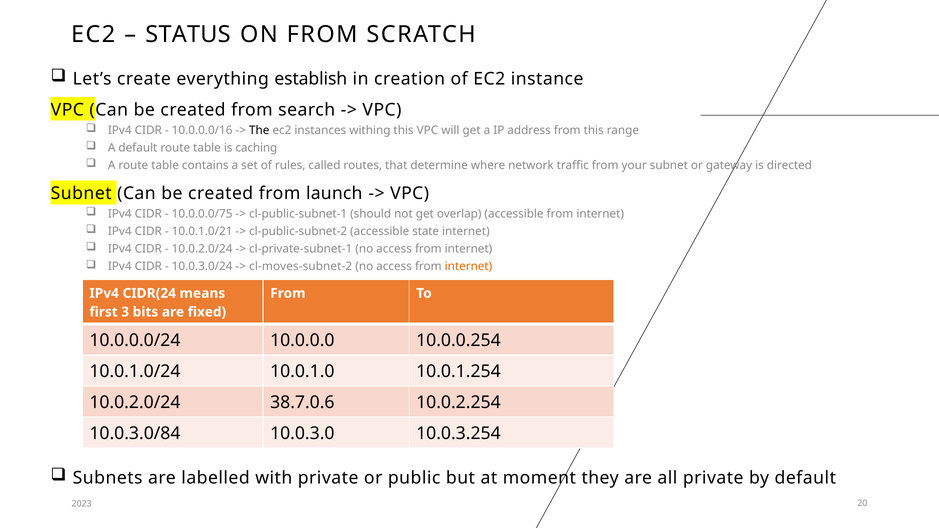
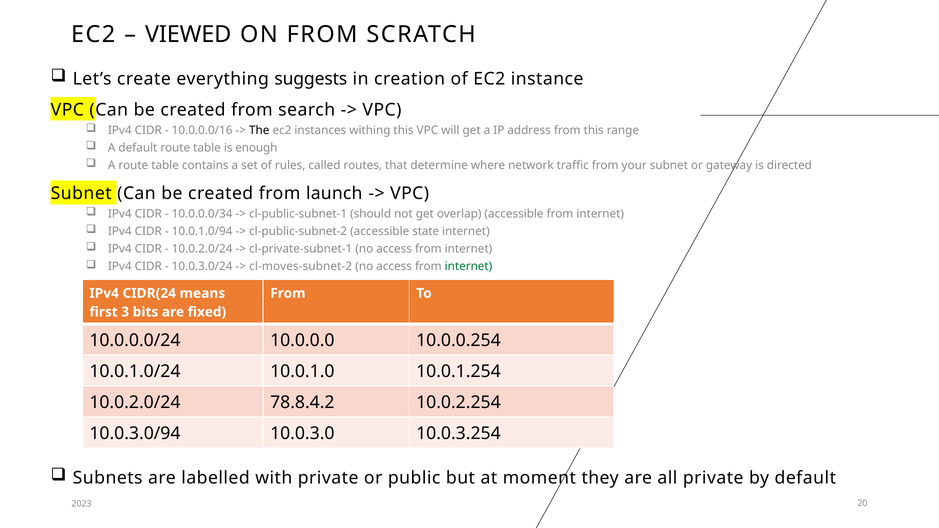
STATUS: STATUS -> VIEWED (188, 34)
establish: establish -> suggests (311, 79)
caching: caching -> enough (256, 148)
10.0.0.0/75: 10.0.0.0/75 -> 10.0.0.0/34 (202, 214)
10.0.1.0/21: 10.0.1.0/21 -> 10.0.1.0/94 (202, 231)
internet colour: orange -> green (468, 266)
38.7.0.6: 38.7.0.6 -> 78.8.4.2 (302, 403)
10.0.3.0/84: 10.0.3.0/84 -> 10.0.3.0/94 (135, 434)
